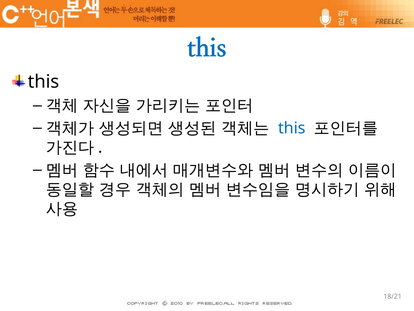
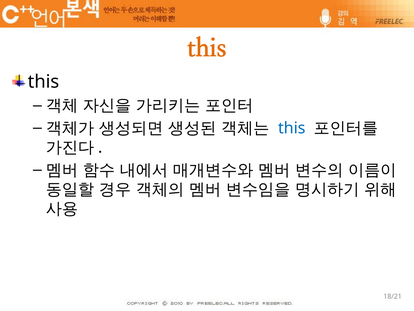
this colour: blue -> orange (207, 48)
